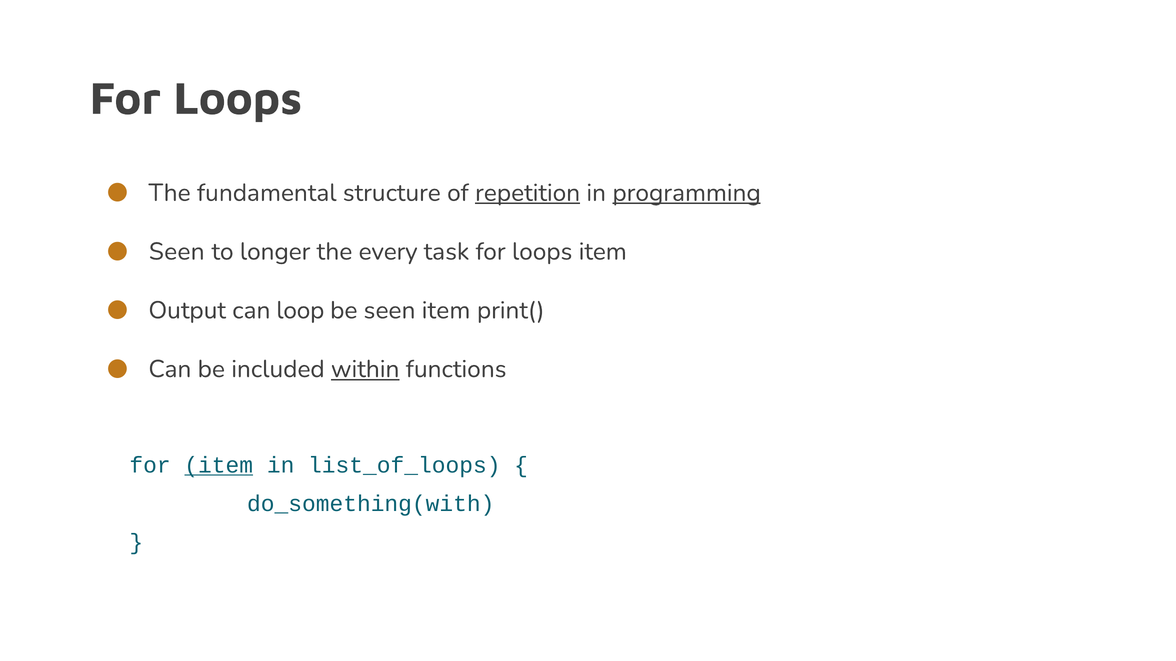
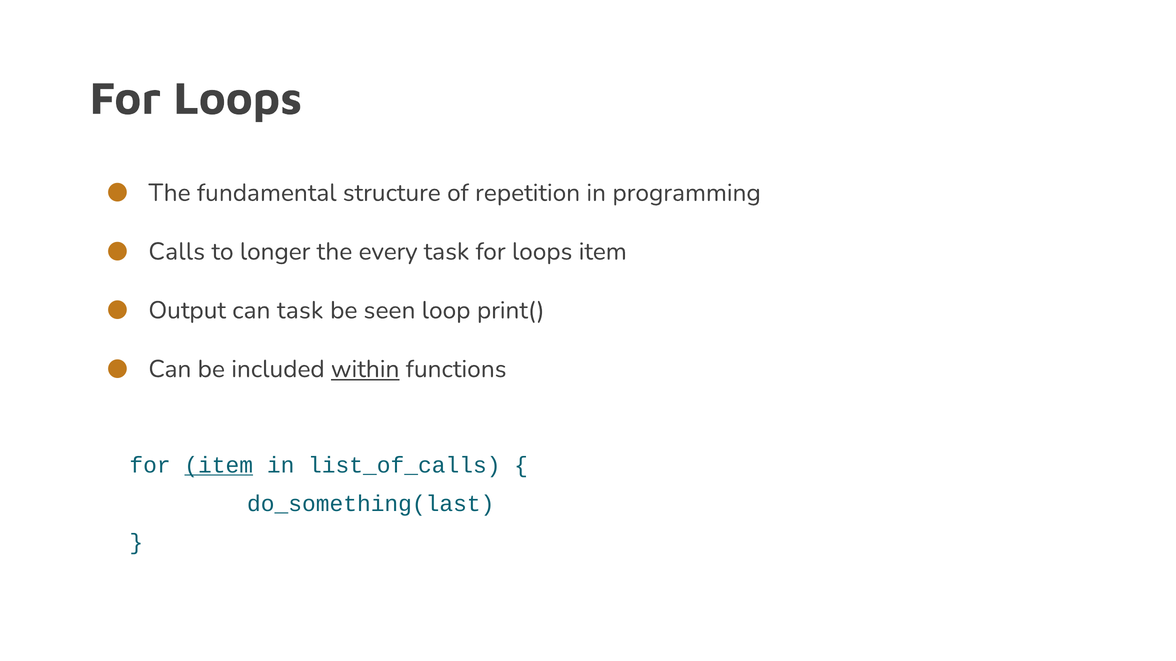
repetition underline: present -> none (528, 193)
programming underline: present -> none (687, 193)
Seen: Seen -> Calls (177, 252)
can loop: loop -> task (300, 311)
seen item: item -> loop (446, 311)
list_of_loops: list_of_loops -> list_of_calls (404, 466)
do_something(with: do_something(with -> do_something(last (371, 504)
